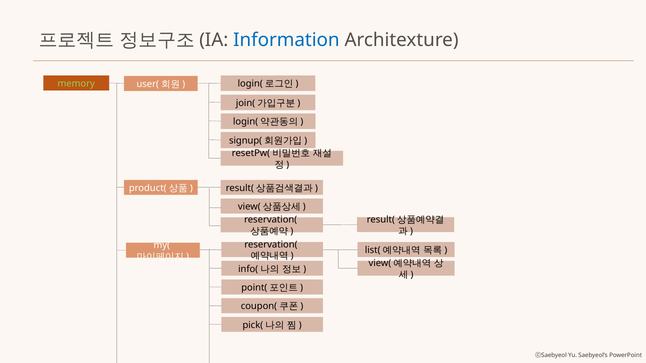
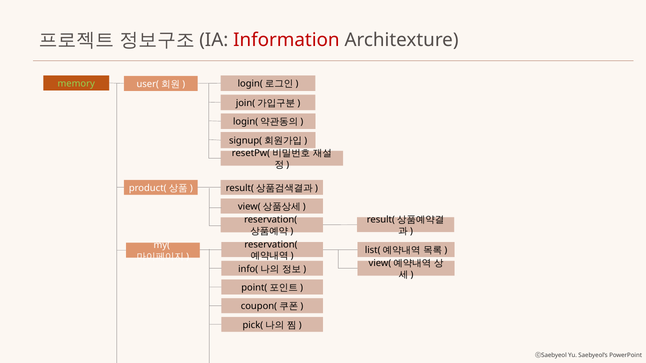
Information colour: blue -> red (286, 40)
